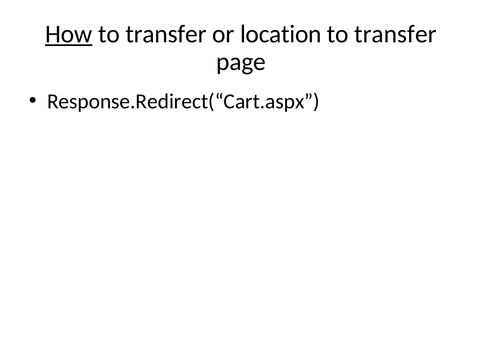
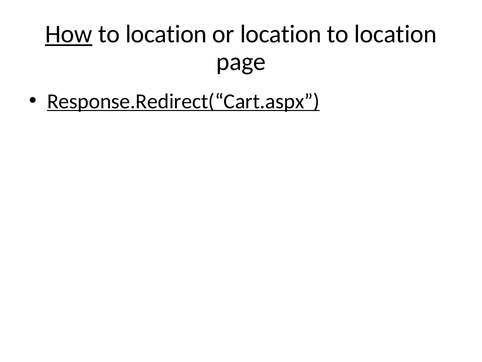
transfer: transfer -> location (166, 34)
transfer: transfer -> location (395, 34)
Response.Redirect(“Cart.aspx underline: none -> present (183, 101)
